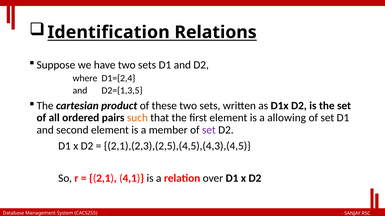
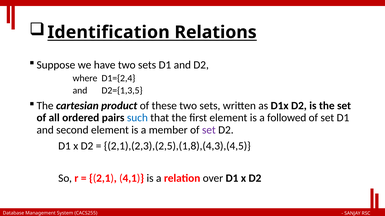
such colour: orange -> blue (137, 118)
allowing: allowing -> followed (287, 118)
2,1),(2,3),(2,5),(4,5),(4,3),(4,5: 2,1),(2,3),(2,5),(4,5),(4,3),(4,5 -> 2,1),(2,3),(2,5),(1,8),(4,3),(4,5 (177, 146)
